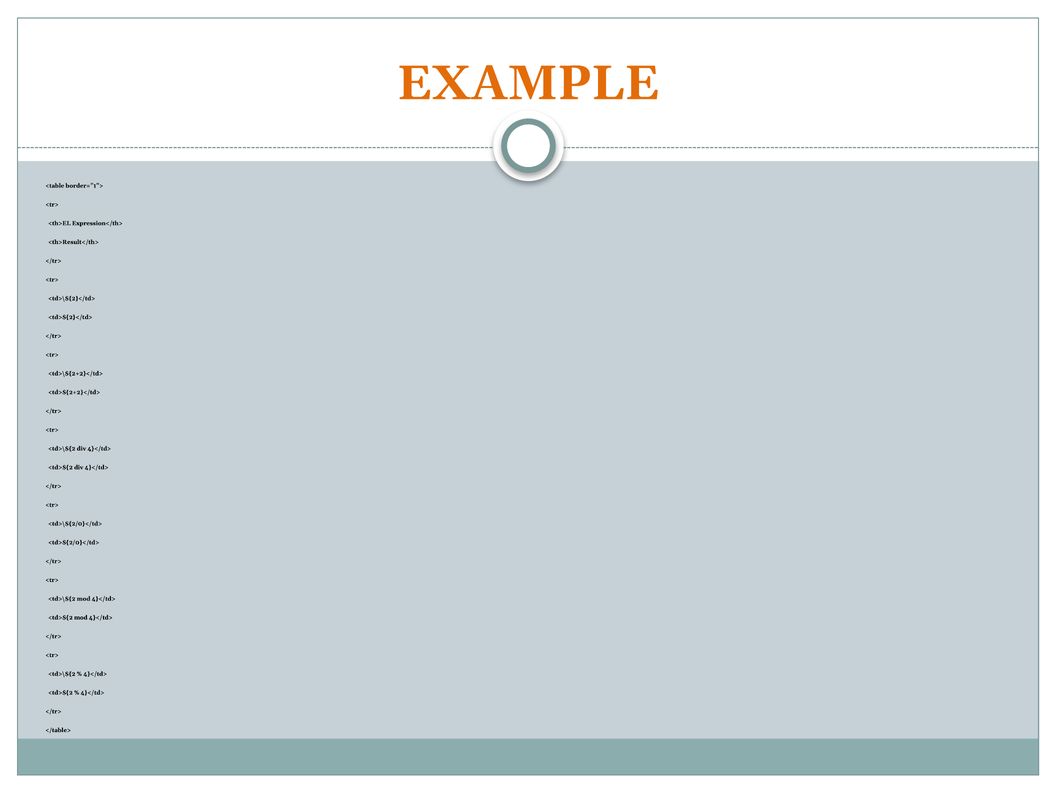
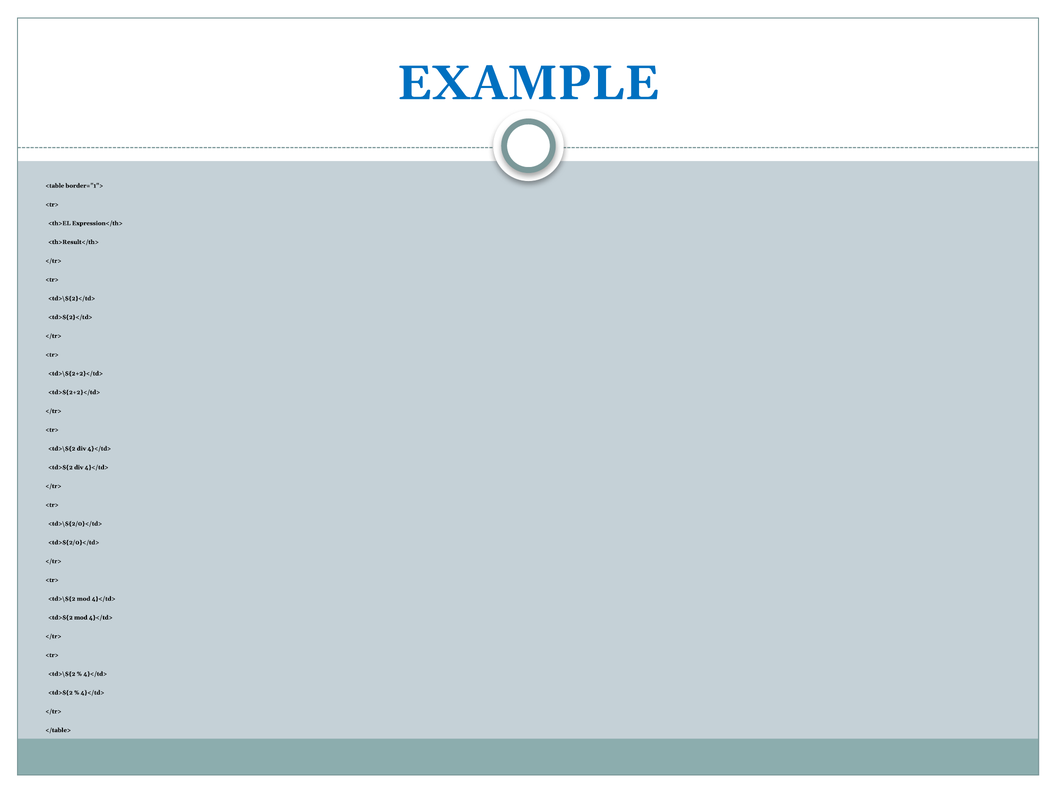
EXAMPLE colour: orange -> blue (528, 83)
